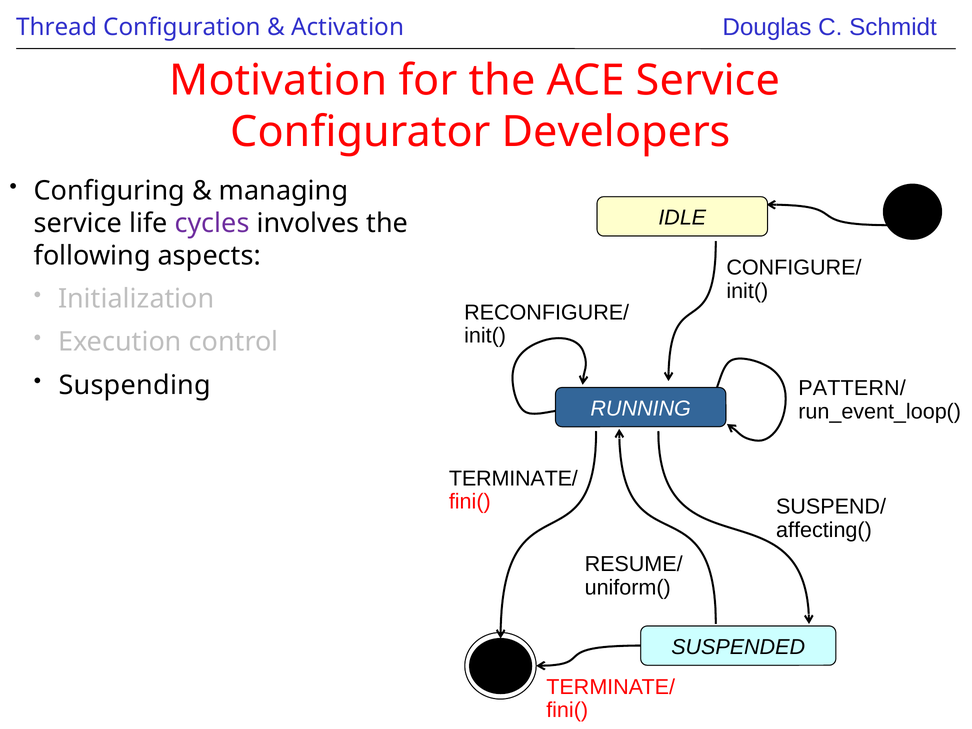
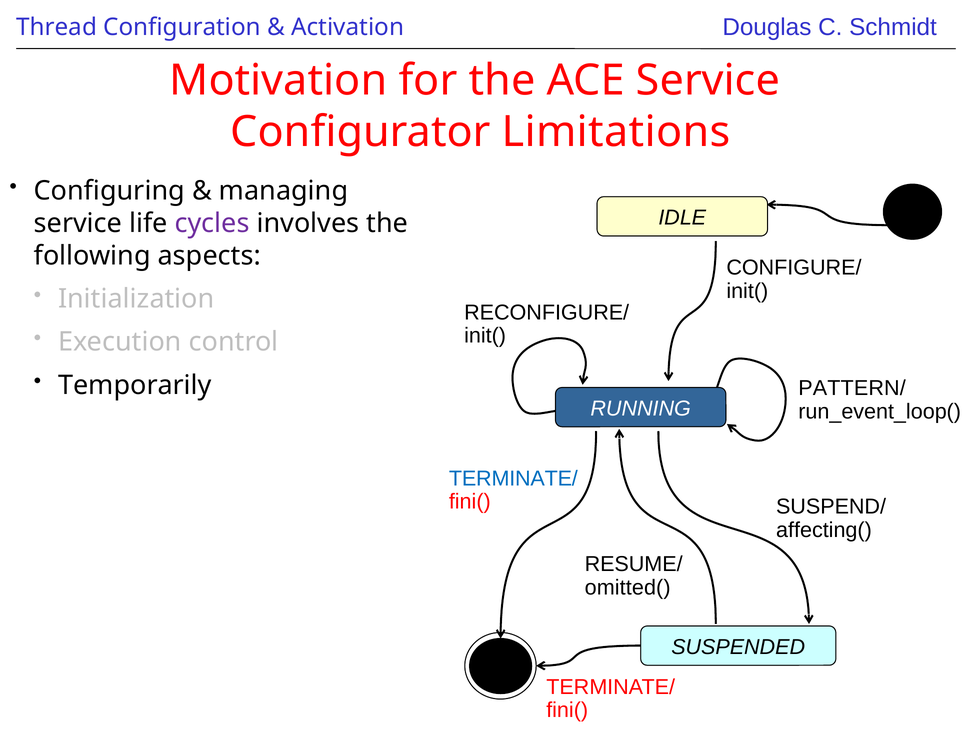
Developers: Developers -> Limitations (616, 132)
Suspending: Suspending -> Temporarily (135, 385)
TERMINATE/ colour: black -> blue (513, 478)
uniform(: uniform( -> omitted( (628, 588)
